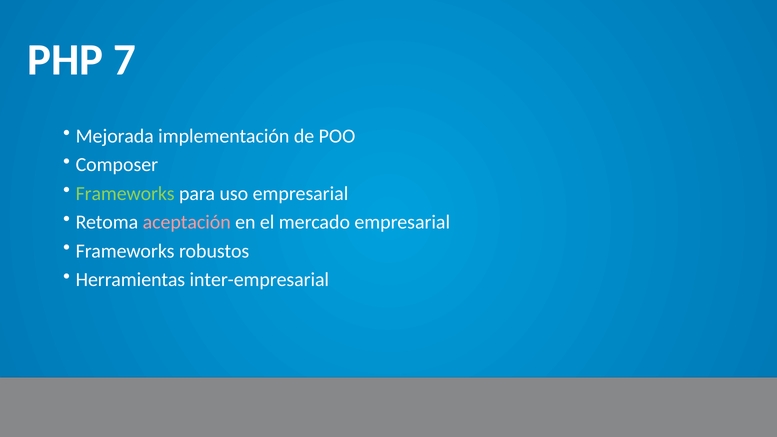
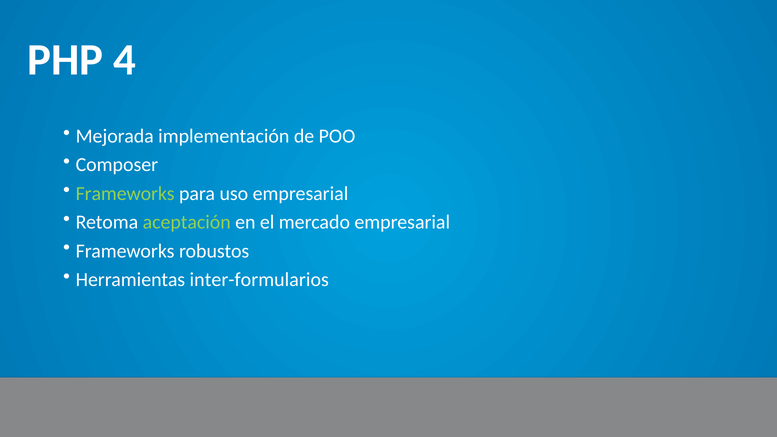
7: 7 -> 4 (125, 60)
aceptación colour: pink -> light green (187, 222)
inter-empresarial: inter-empresarial -> inter-formularios (259, 280)
